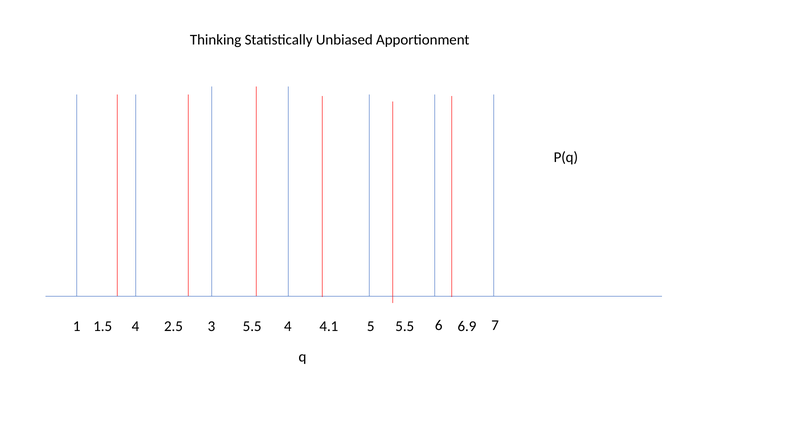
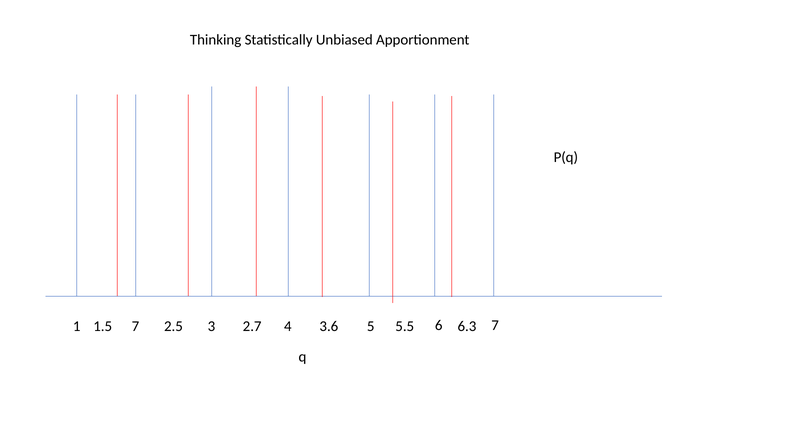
1 4: 4 -> 7 (136, 326)
2.5 5.5: 5.5 -> 2.7 (252, 326)
4.1: 4.1 -> 3.6 (329, 326)
6.9: 6.9 -> 6.3 (467, 326)
